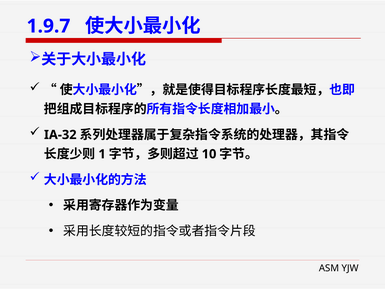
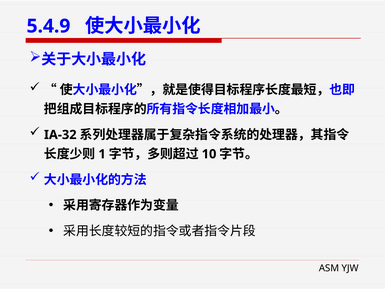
1.9.7: 1.9.7 -> 5.4.9 (48, 26)
